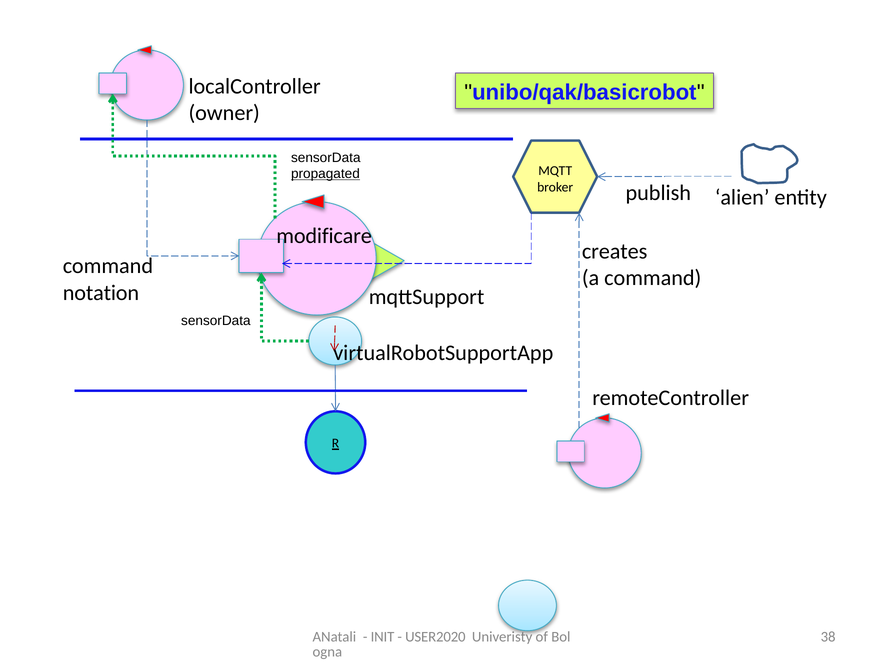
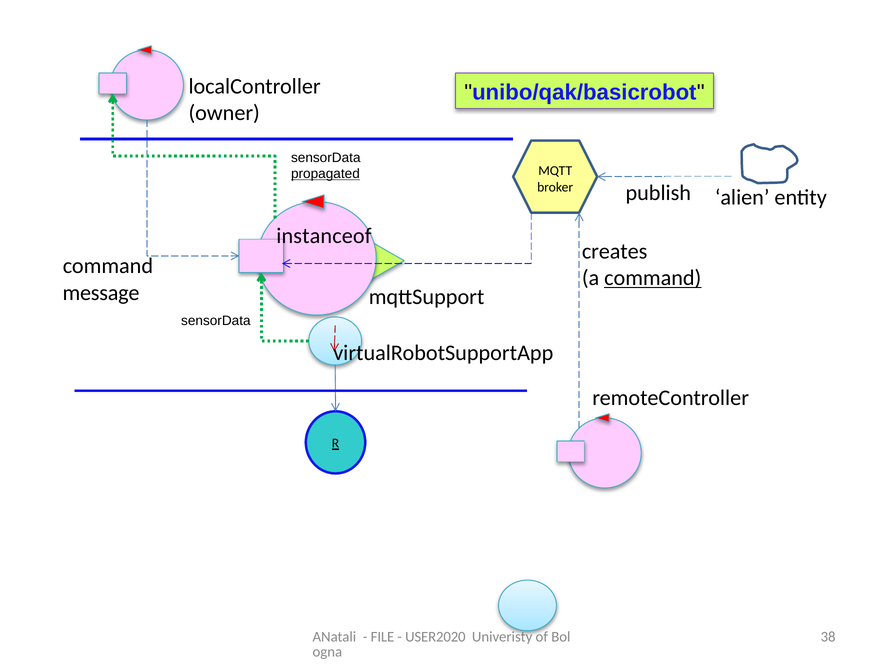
modificare: modificare -> instanceof (324, 236)
command underline: none -> present (653, 278)
notation: notation -> message (101, 293)
INIT: INIT -> FILE (383, 637)
